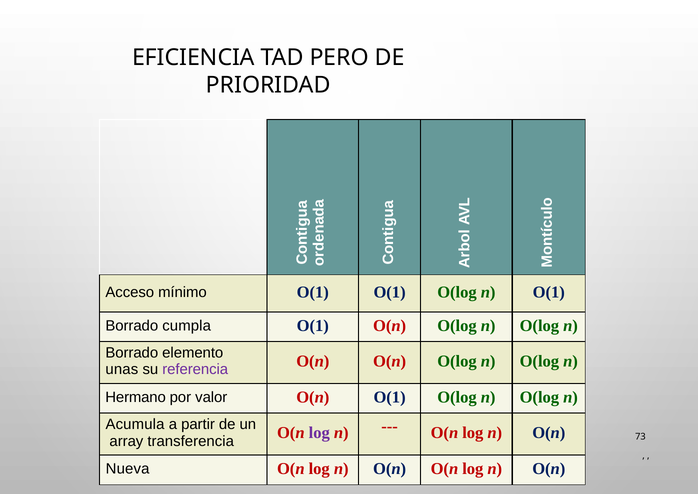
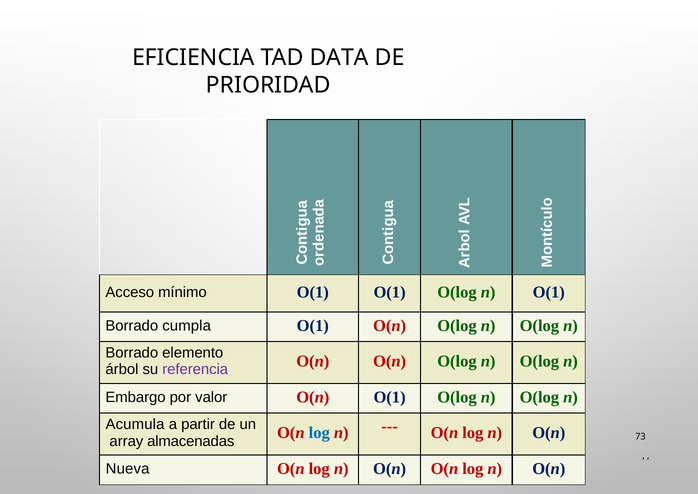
PERO: PERO -> DATA (339, 57)
unas: unas -> árbol (122, 369)
Hermano: Hermano -> Embargo (136, 397)
transferencia: transferencia -> almacenadas (191, 441)
log colour: purple -> blue (319, 433)
